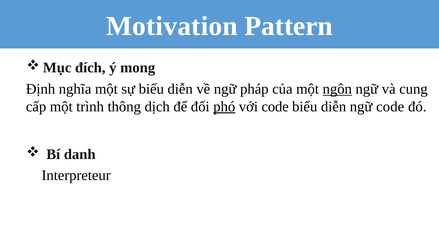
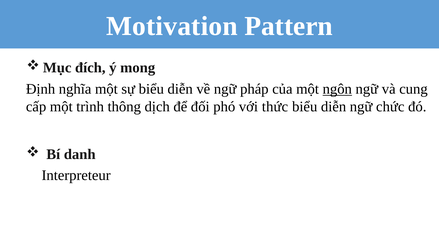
phó underline: present -> none (224, 107)
với code: code -> thức (275, 107)
ngữ code: code -> chức (390, 107)
